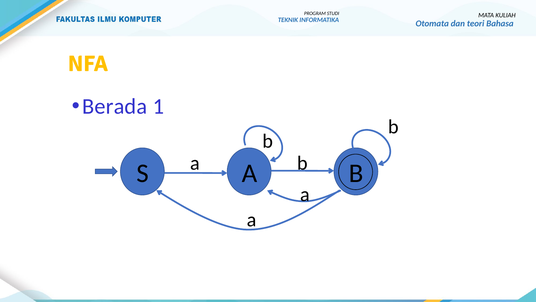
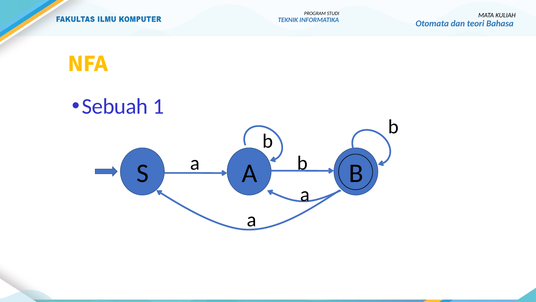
Berada: Berada -> Sebuah (115, 106)
